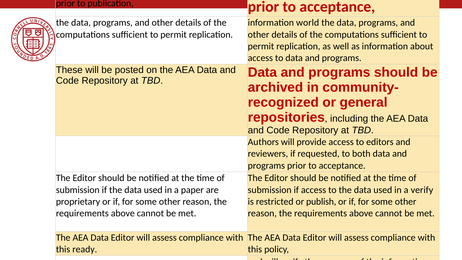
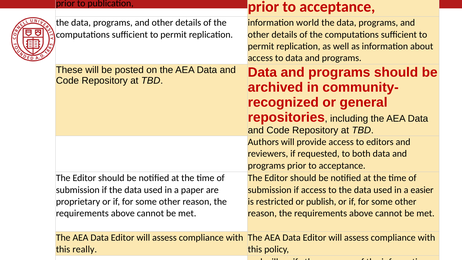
a verify: verify -> easier (422, 190)
ready: ready -> really (85, 249)
